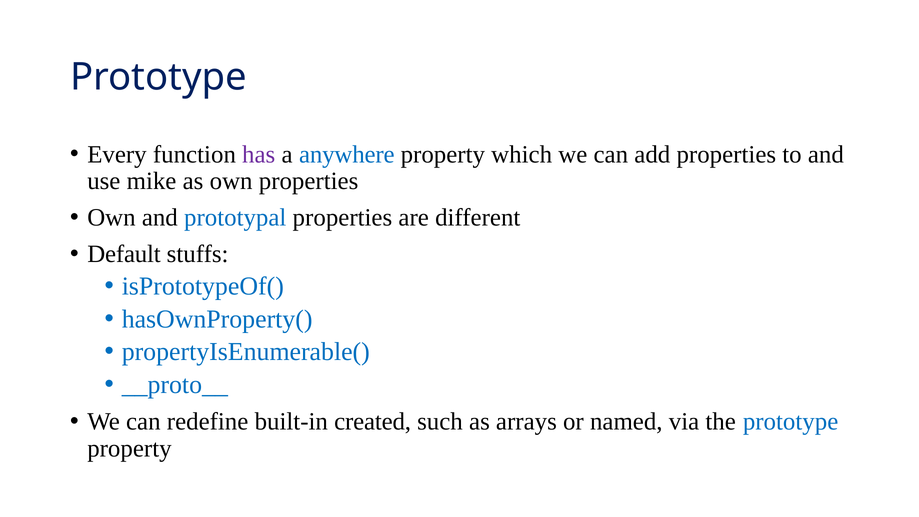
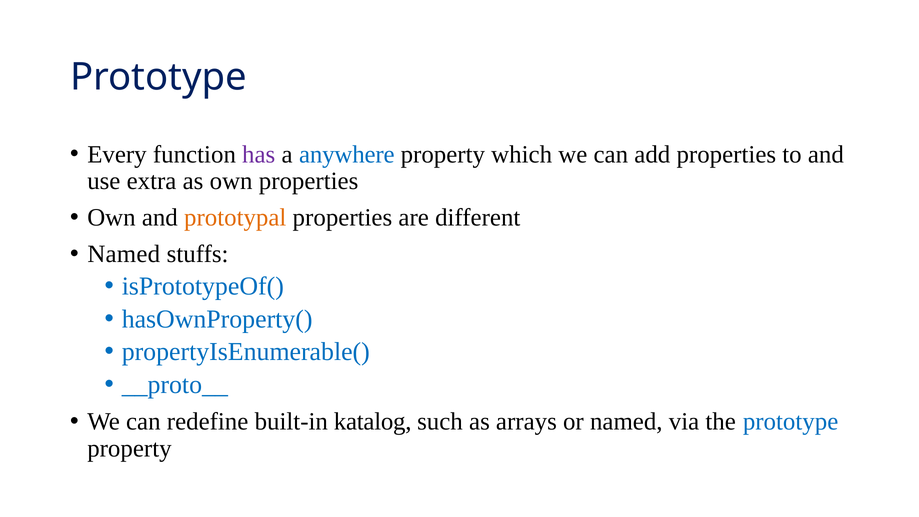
mike: mike -> extra (152, 181)
prototypal colour: blue -> orange (235, 218)
Default: Default -> Named (124, 254)
created: created -> katalog (373, 421)
